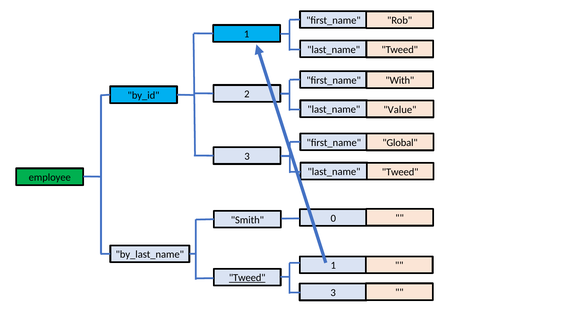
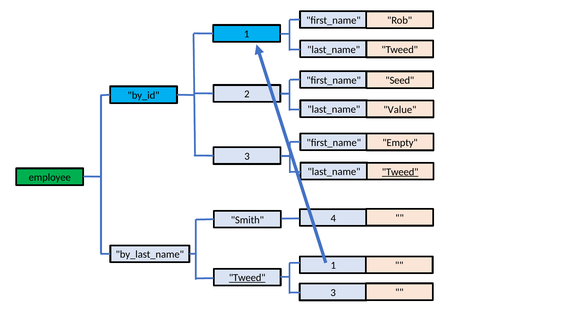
With: With -> Seed (400, 80)
Global: Global -> Empty (400, 143)
Tweed underline: none -> present (400, 172)
0: 0 -> 4 (333, 218)
